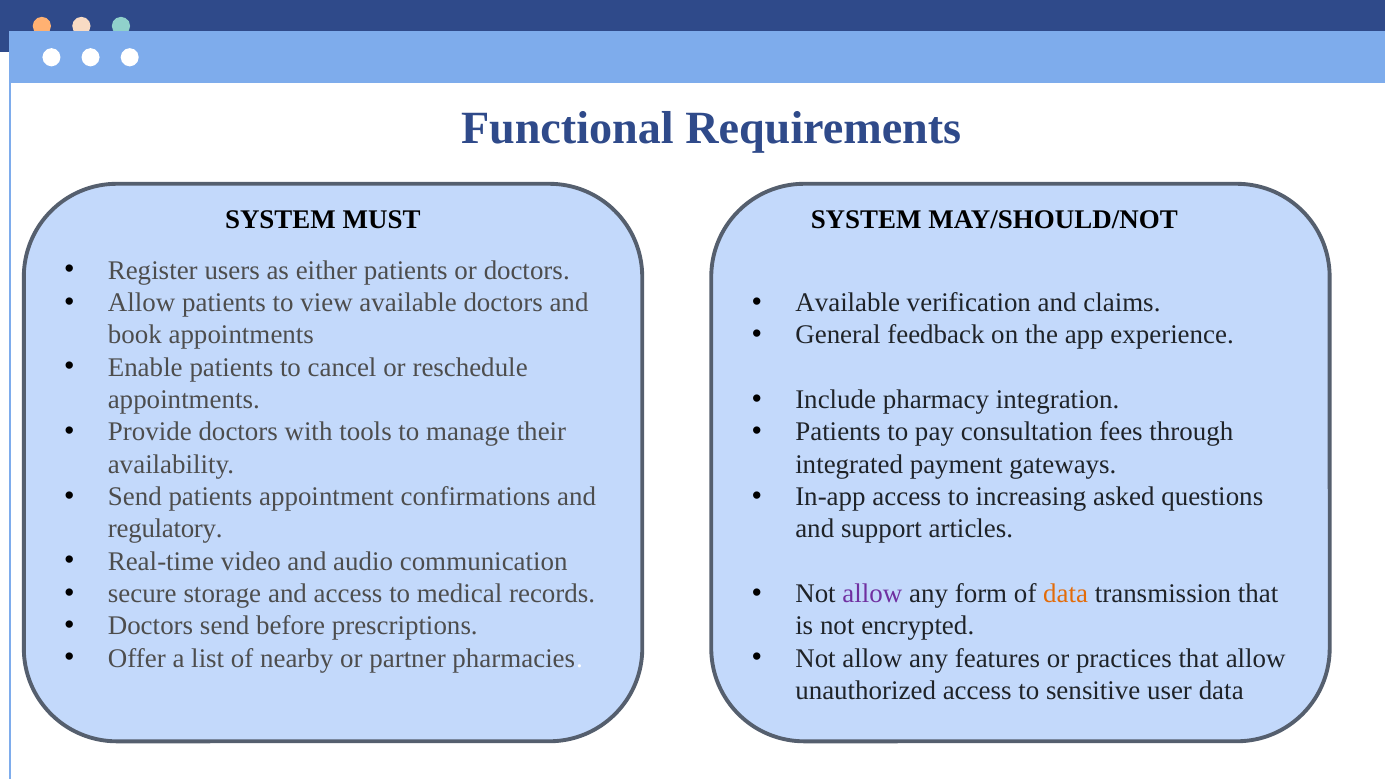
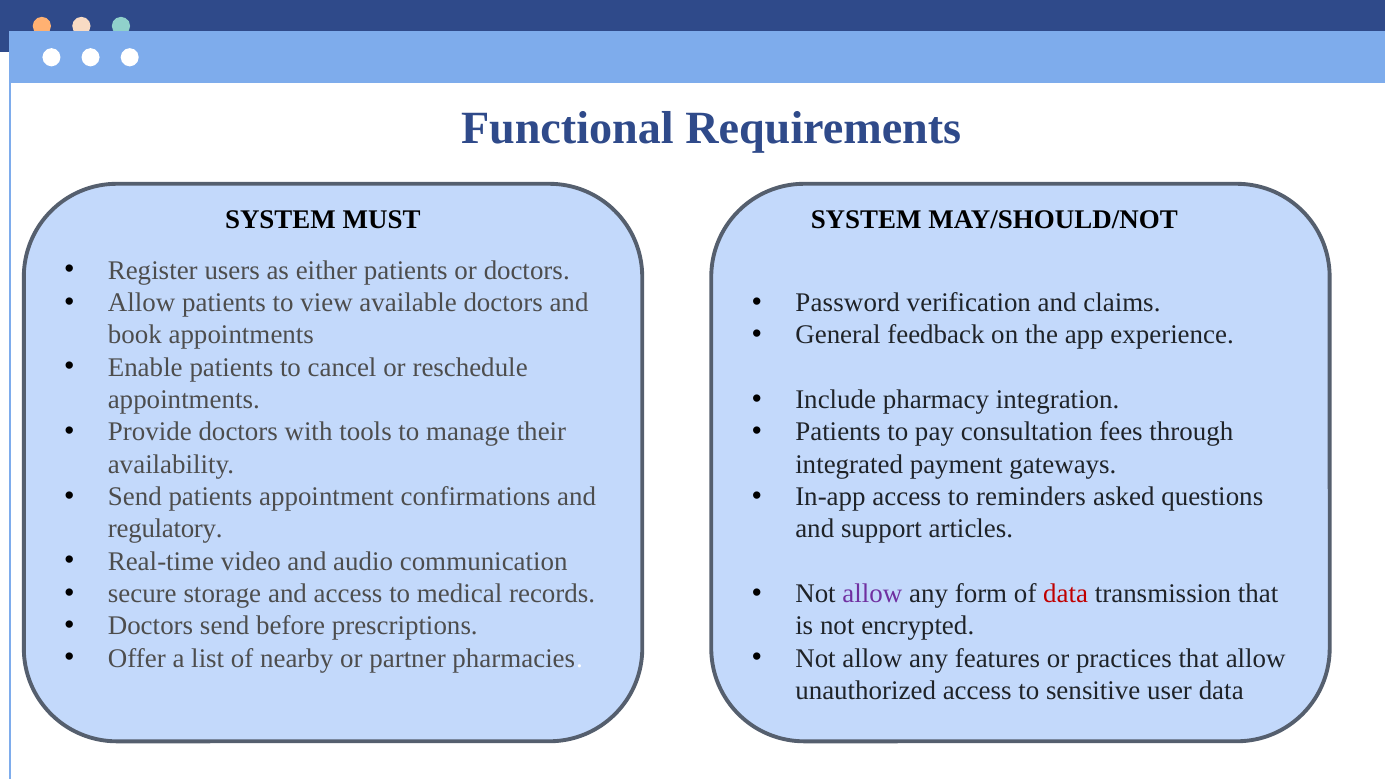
Available: Available -> Password (848, 303)
increasing: increasing -> reminders (1031, 497)
data colour: orange -> red (1066, 594)
